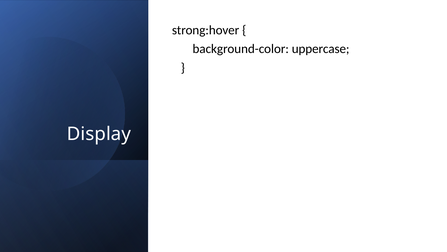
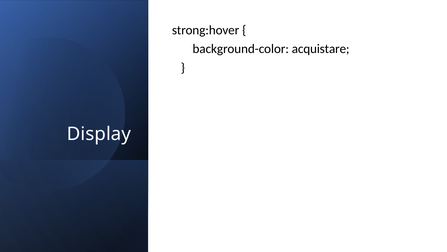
uppercase: uppercase -> acquistare (321, 49)
